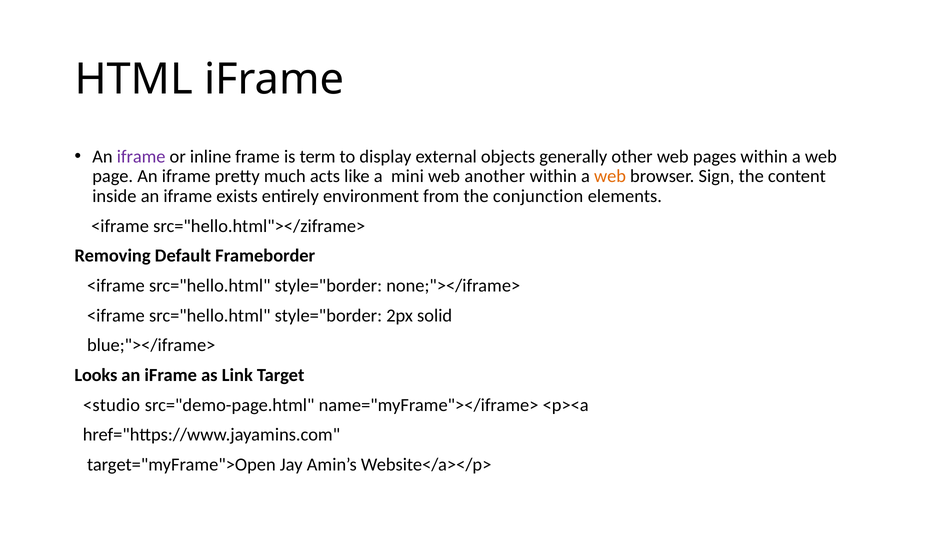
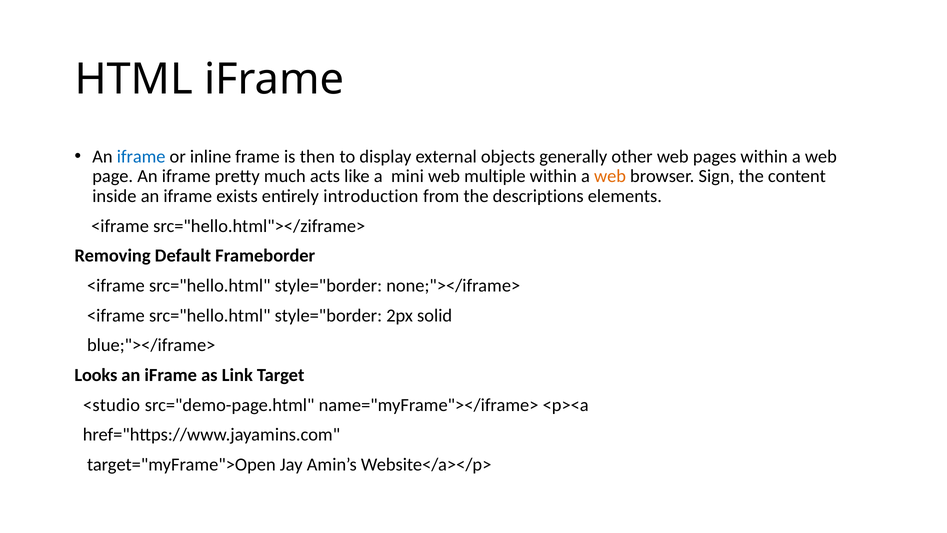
iframe colour: purple -> blue (141, 156)
term: term -> then (317, 156)
another: another -> multiple (495, 176)
environment: environment -> introduction (371, 196)
conjunction: conjunction -> descriptions (538, 196)
